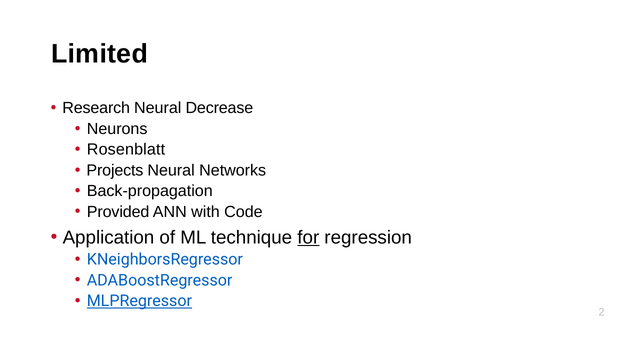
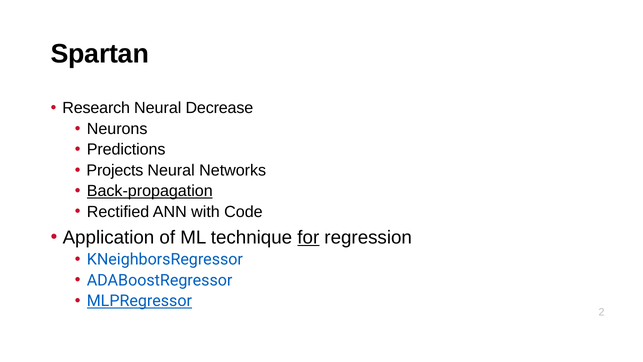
Limited: Limited -> Spartan (100, 54)
Rosenblatt: Rosenblatt -> Predictions (126, 149)
Back-propagation underline: none -> present (150, 191)
Provided: Provided -> Rectified (118, 212)
